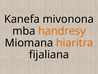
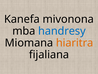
handresy colour: orange -> blue (62, 31)
